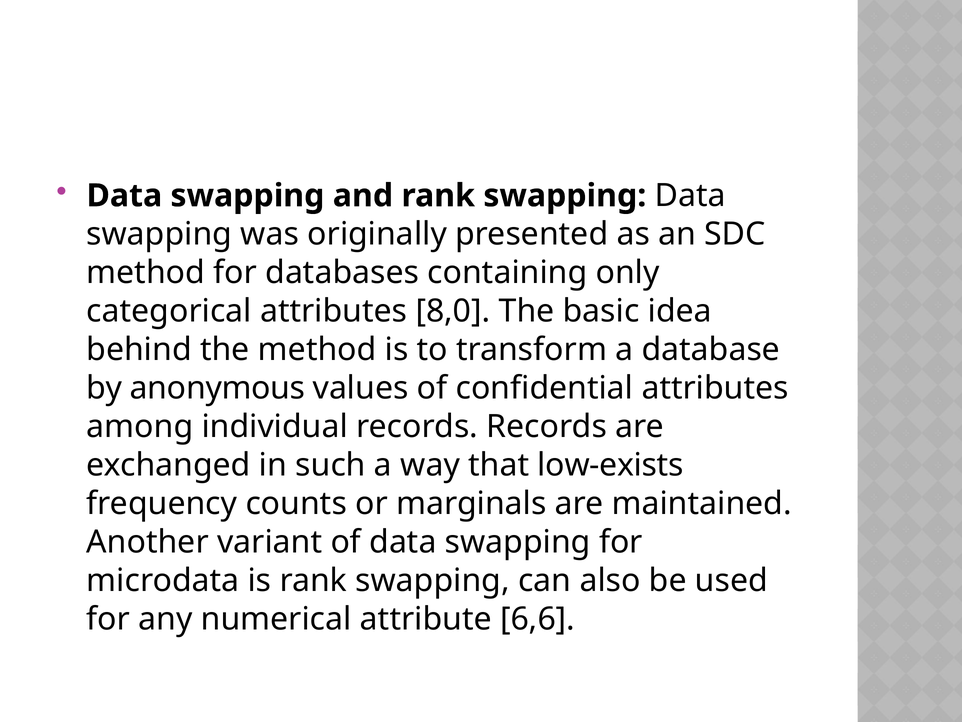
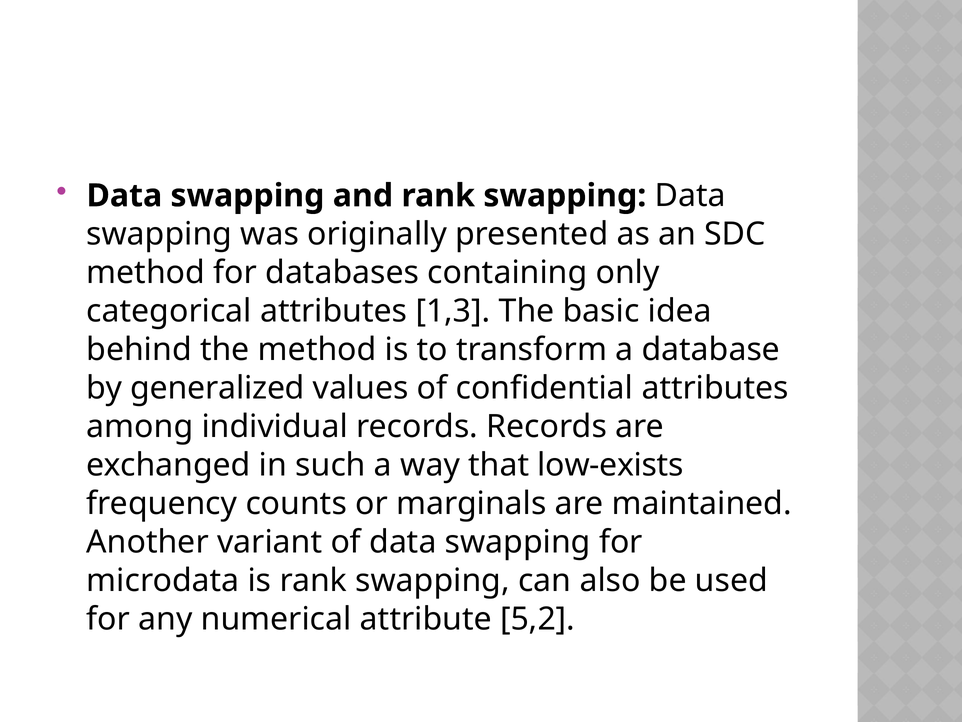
8,0: 8,0 -> 1,3 (453, 311)
anonymous: anonymous -> generalized (217, 388)
6,6: 6,6 -> 5,2 (538, 619)
